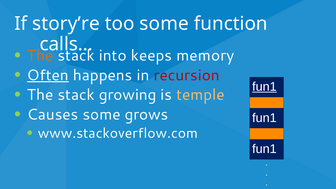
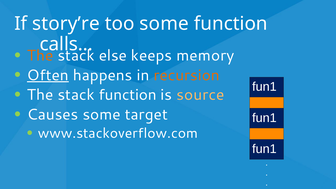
into: into -> else (113, 55)
recursion colour: red -> orange (187, 75)
fun1 underline: present -> none (264, 87)
stack growing: growing -> function (128, 95)
temple: temple -> source (200, 95)
grows: grows -> target (146, 115)
